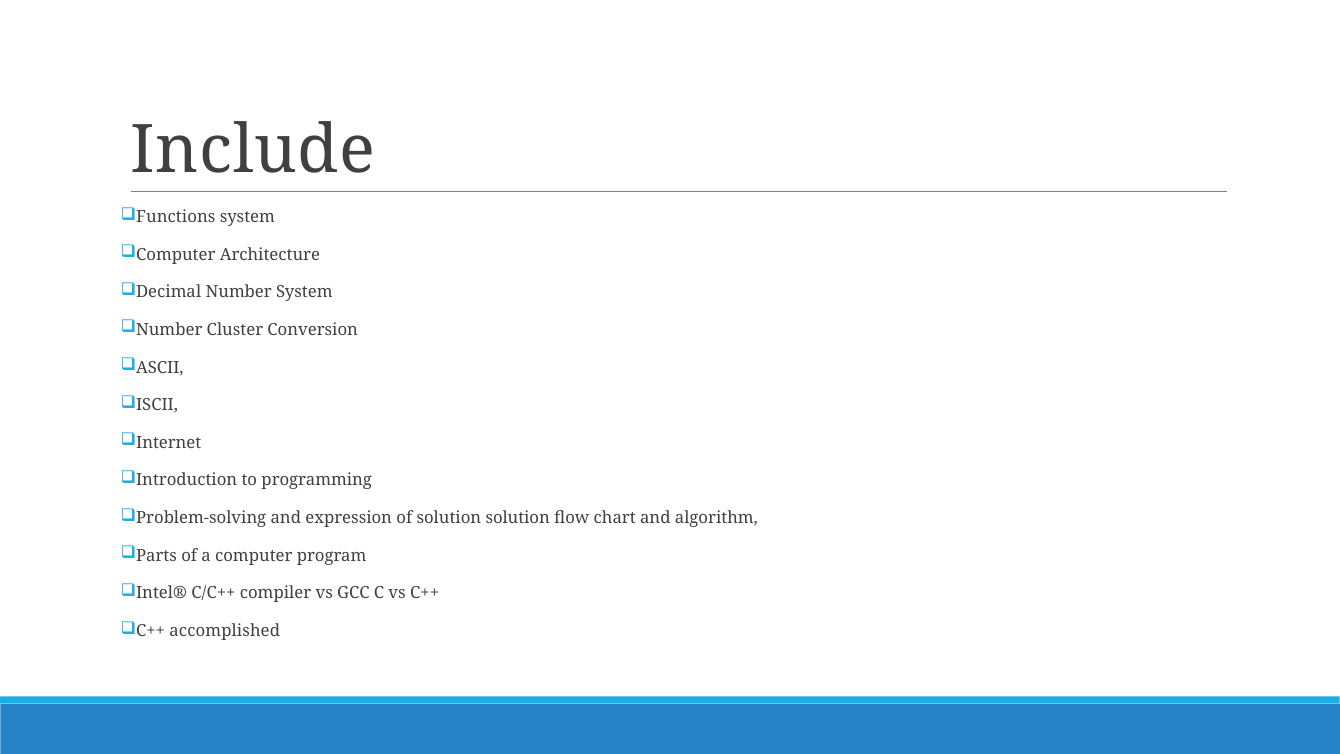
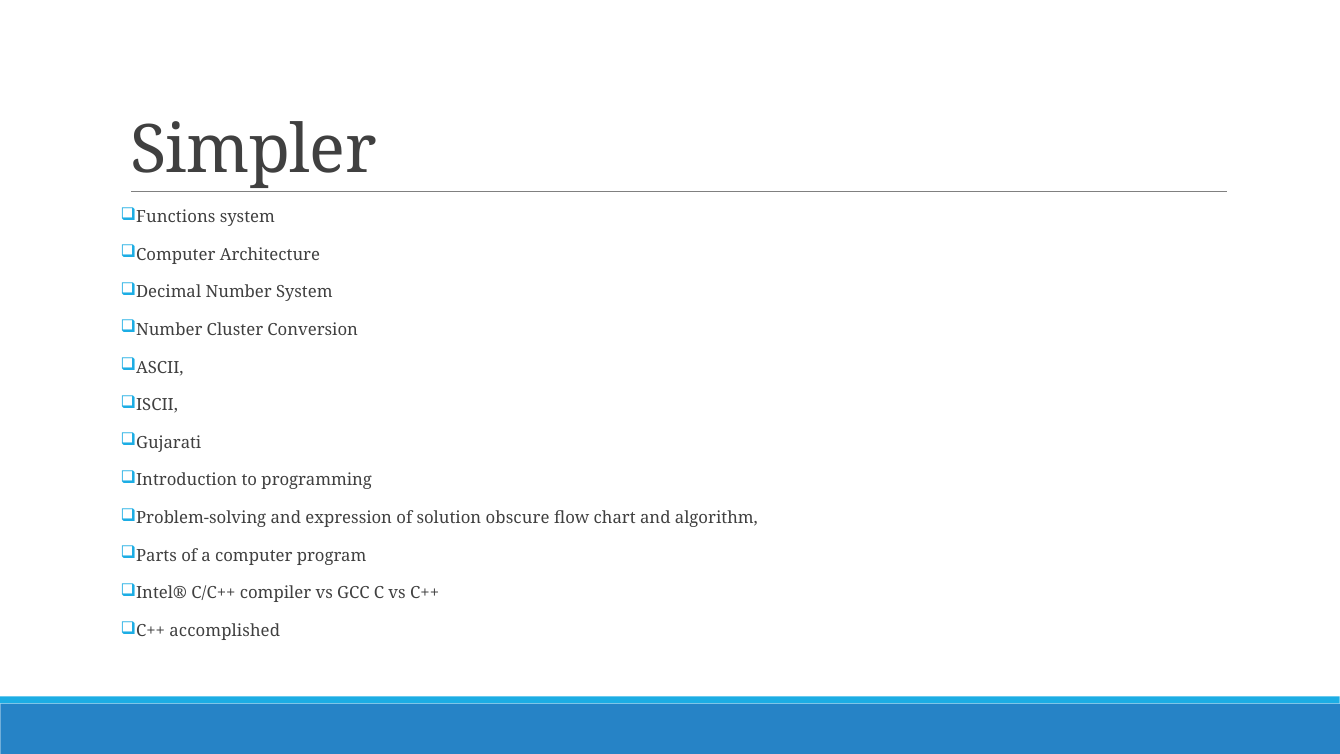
Include: Include -> Simpler (253, 150)
Internet: Internet -> Gujarati (169, 443)
solution solution: solution -> obscure (518, 518)
